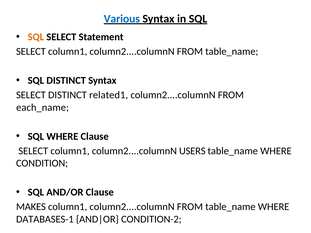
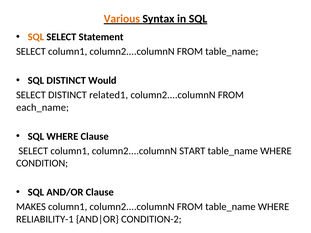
Various colour: blue -> orange (122, 19)
DISTINCT Syntax: Syntax -> Would (102, 81)
USERS: USERS -> START (192, 151)
DATABASES-1: DATABASES-1 -> RELIABILITY-1 (45, 219)
